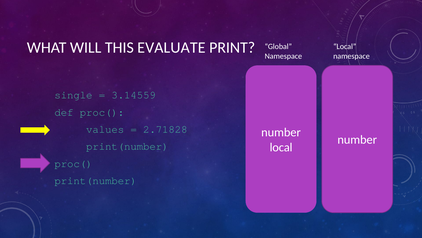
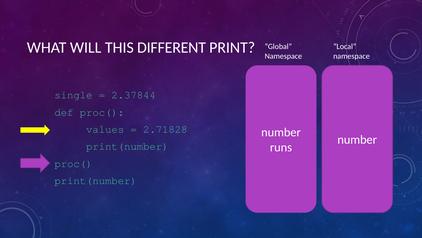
EVALUATE: EVALUATE -> DIFFERENT (172, 47)
3.14559: 3.14559 -> 2.37844 (134, 95)
local: local -> runs (281, 147)
